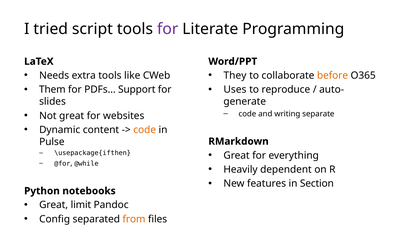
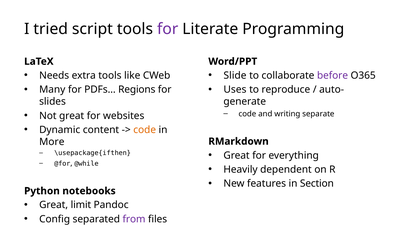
They: They -> Slide (235, 76)
before colour: orange -> purple (333, 76)
Them: Them -> Many (52, 90)
Support: Support -> Regions (137, 90)
Pulse: Pulse -> More (52, 142)
from colour: orange -> purple (134, 219)
